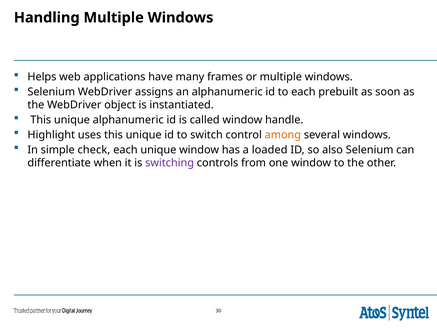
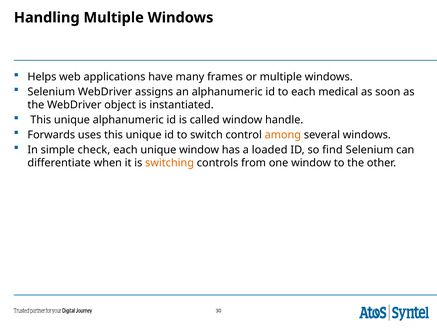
prebuilt: prebuilt -> medical (338, 92)
Highlight: Highlight -> Forwards (51, 135)
also: also -> find (332, 150)
switching colour: purple -> orange (170, 163)
